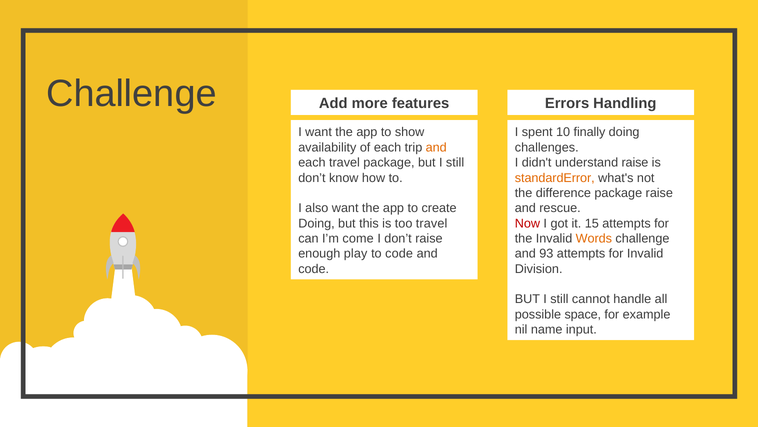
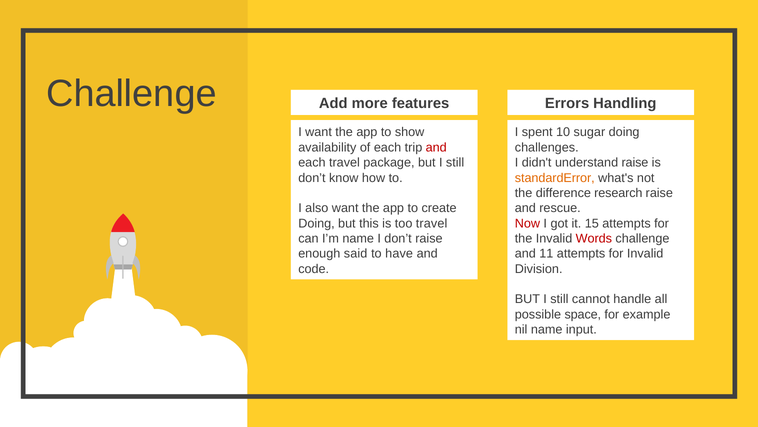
finally: finally -> sugar (589, 132)
and colour: orange -> red (436, 147)
difference package: package -> research (618, 193)
I’m come: come -> name (358, 238)
Words colour: orange -> red (594, 238)
play: play -> said (356, 253)
to code: code -> have (399, 253)
93: 93 -> 11 (546, 253)
